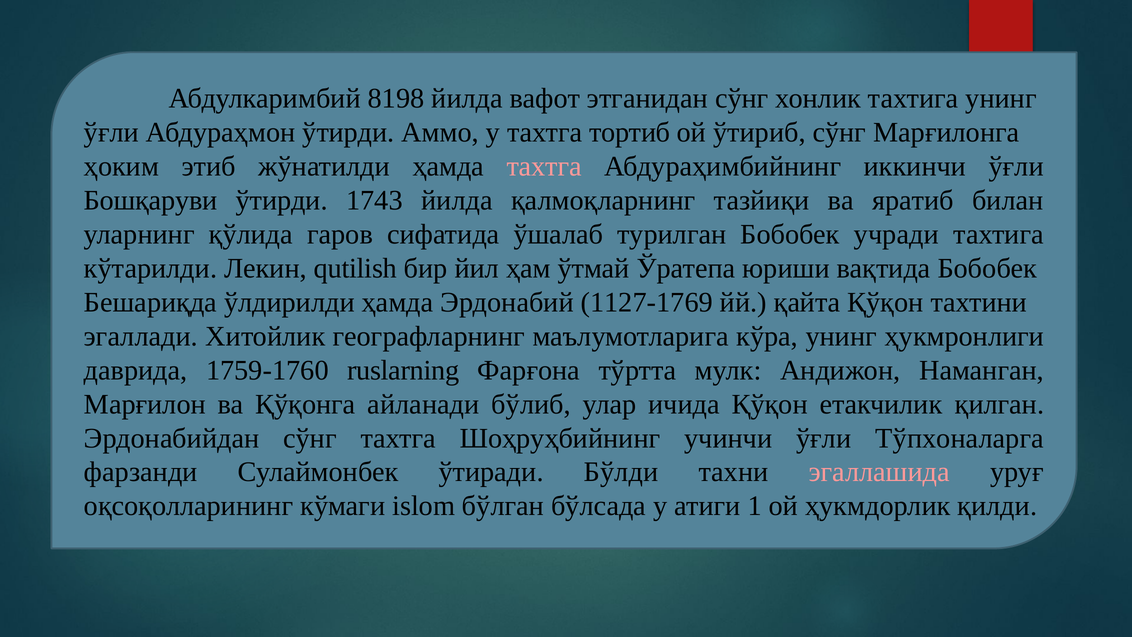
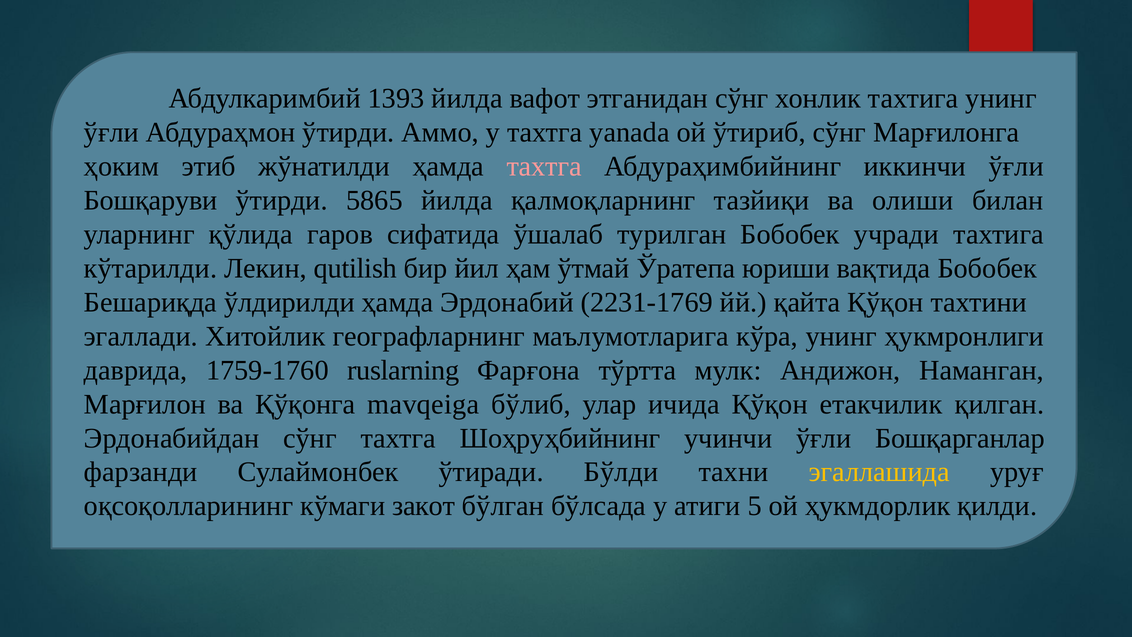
8198: 8198 -> 1393 (396, 98)
тортиб: тортиб -> yanada (630, 132)
1743: 1743 -> 5865 (374, 200)
яратиб: яратиб -> олиши (913, 200)
1127-1769: 1127-1769 -> 2231-1769 (647, 302)
айланади: айланади -> mavqeiga (423, 404)
Тўпхоналарга: Тўпхоналарга -> Бошқарганлар (960, 438)
эгаллашида colour: pink -> yellow (879, 472)
islom: islom -> закот (424, 506)
1: 1 -> 5 (755, 506)
